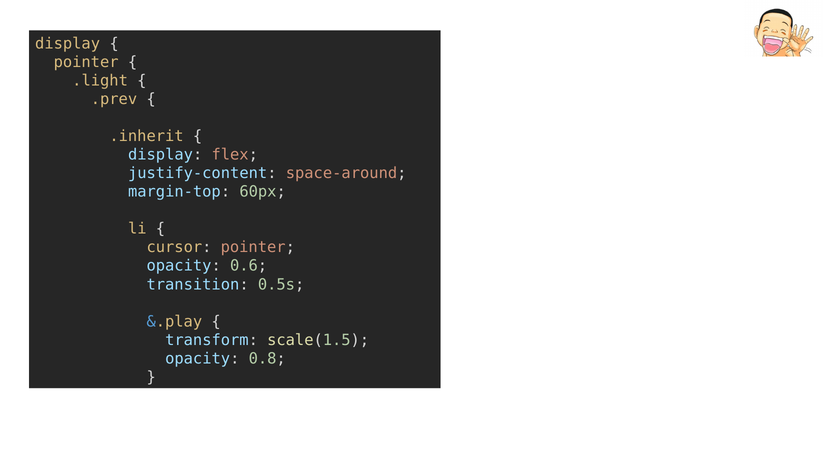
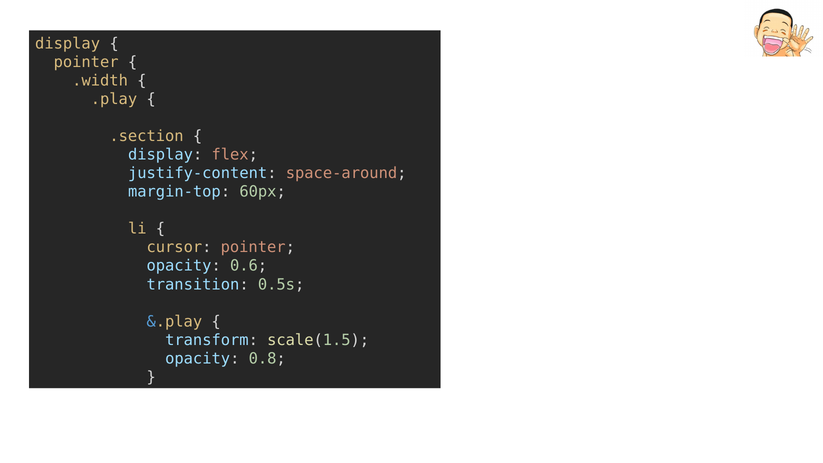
.light: .light -> .width (100, 81)
.prev: .prev -> .play (114, 99)
.inherit: .inherit -> .section (147, 136)
